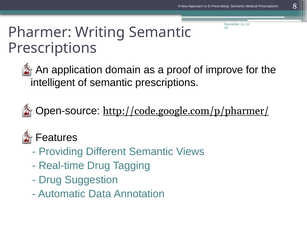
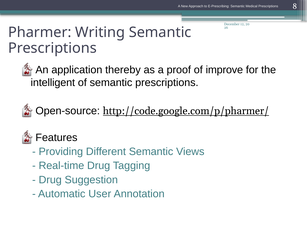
domain: domain -> thereby (123, 70)
Data: Data -> User (100, 194)
